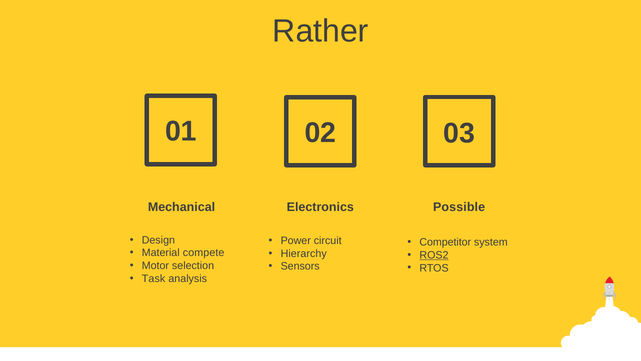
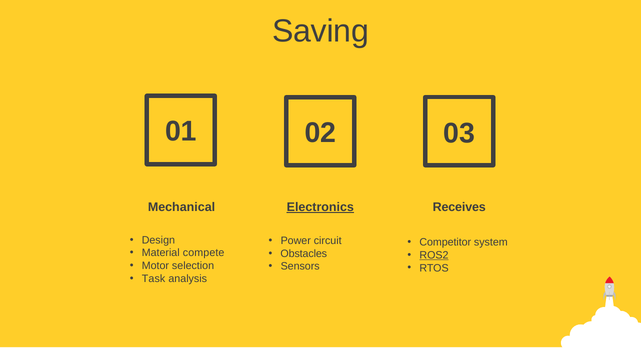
Rather: Rather -> Saving (321, 31)
Electronics underline: none -> present (320, 207)
Possible: Possible -> Receives (459, 207)
Hierarchy: Hierarchy -> Obstacles (304, 253)
